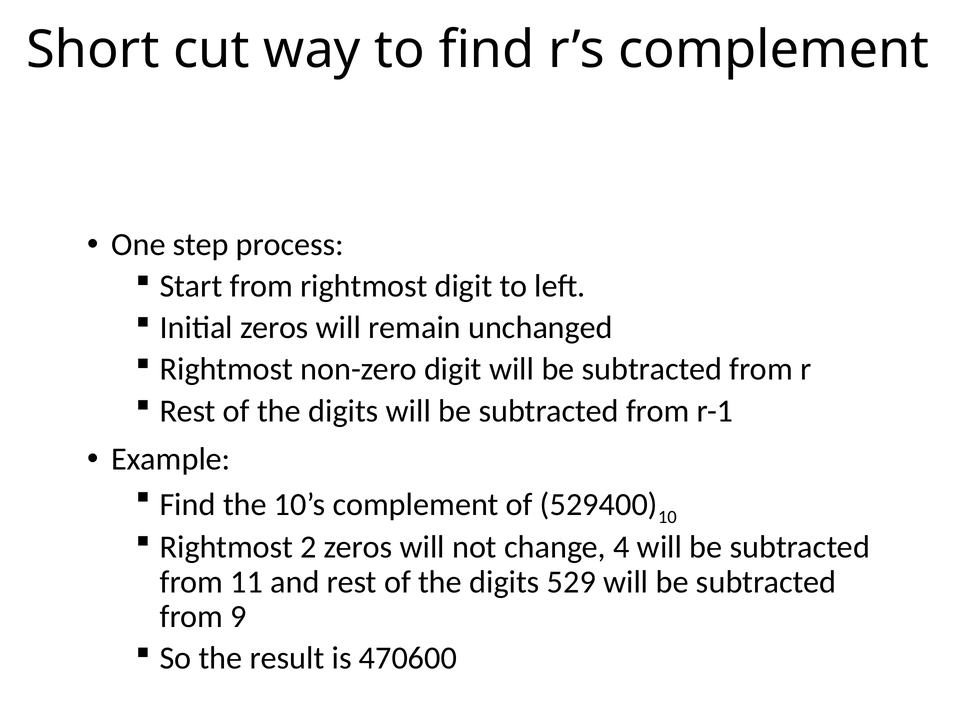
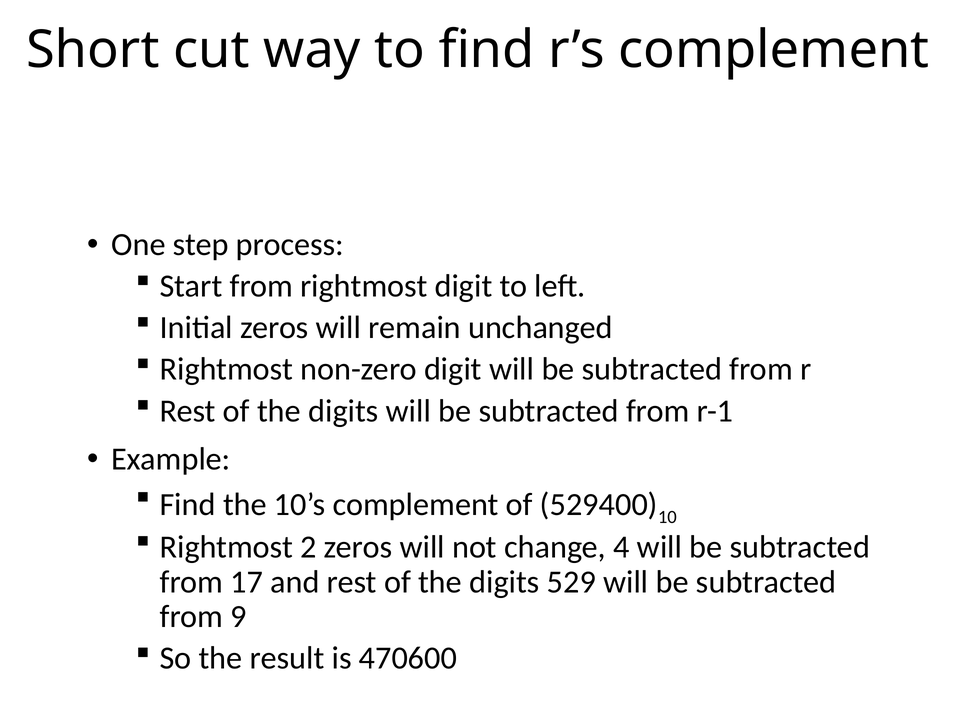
11: 11 -> 17 (247, 582)
